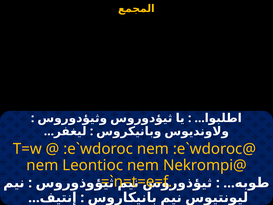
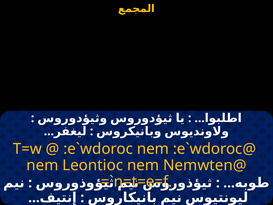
Nekrompi@: Nekrompi@ -> Nemwten@ (205, 165)
